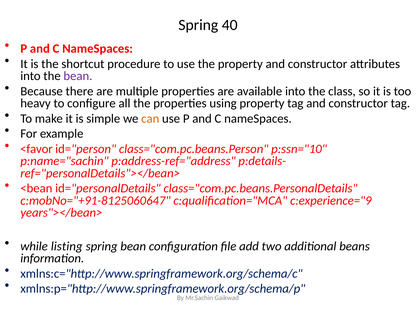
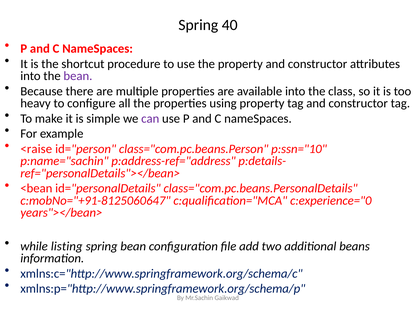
can colour: orange -> purple (150, 119)
<favor: <favor -> <raise (36, 149)
c:experience="9: c:experience="9 -> c:experience="0 (331, 201)
